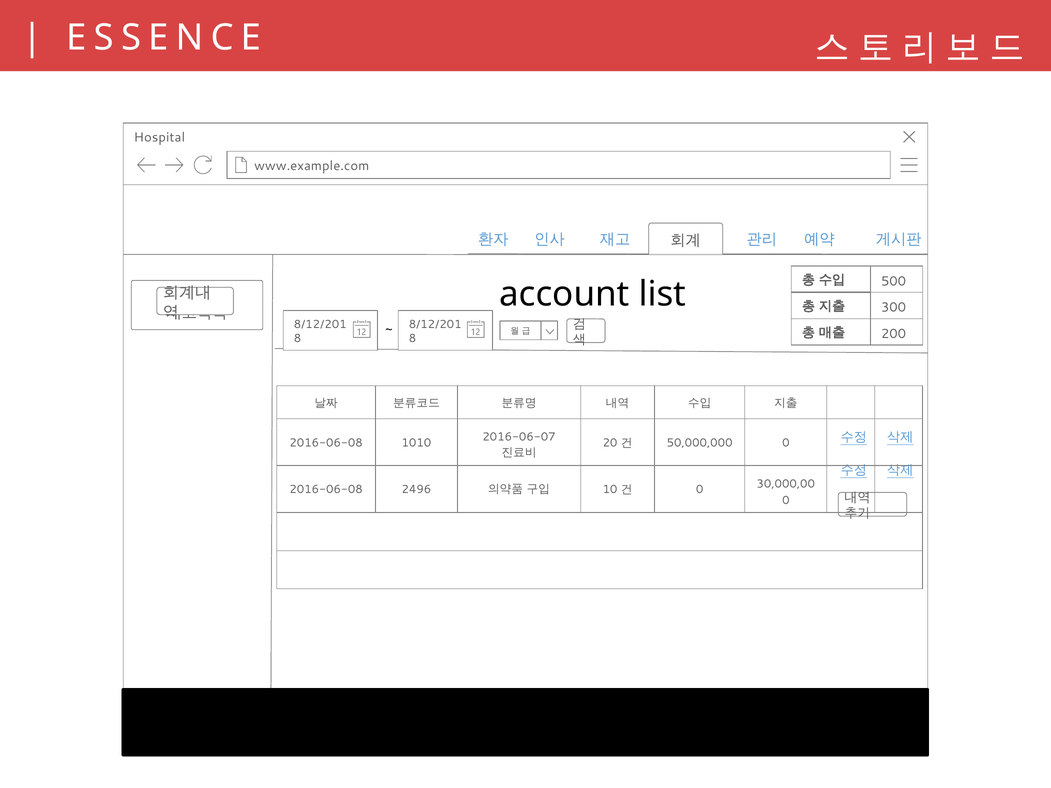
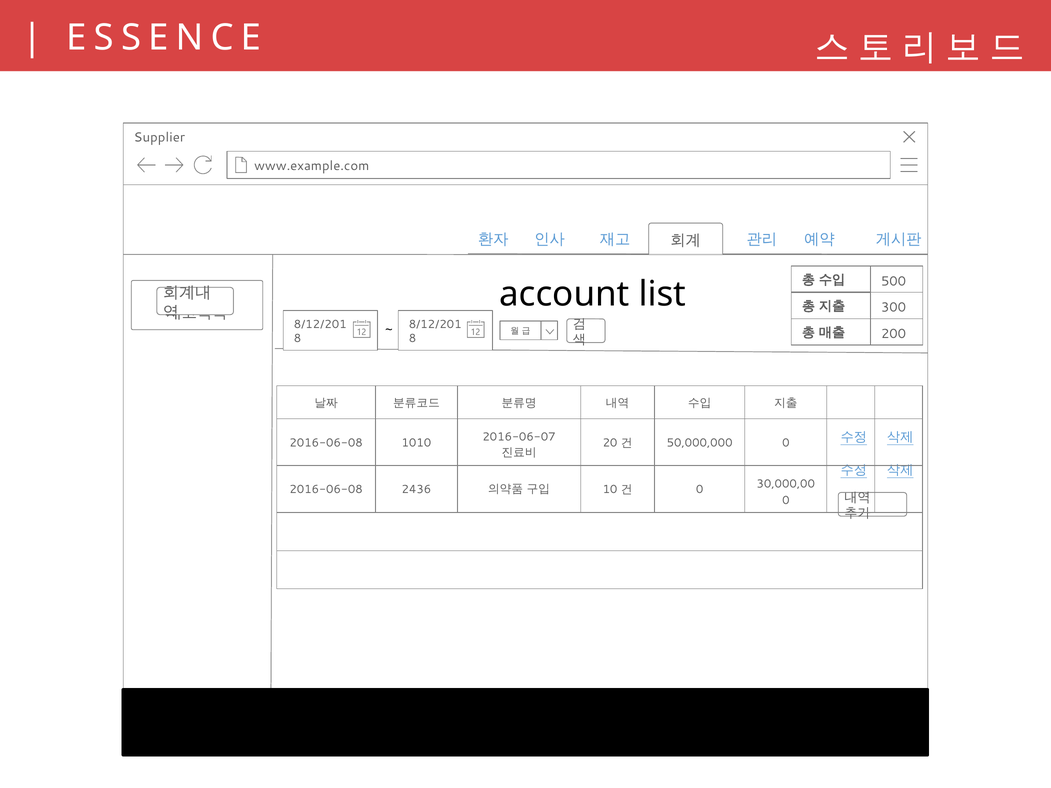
Hospital: Hospital -> Supplier (159, 137)
2496: 2496 -> 2436 (416, 490)
